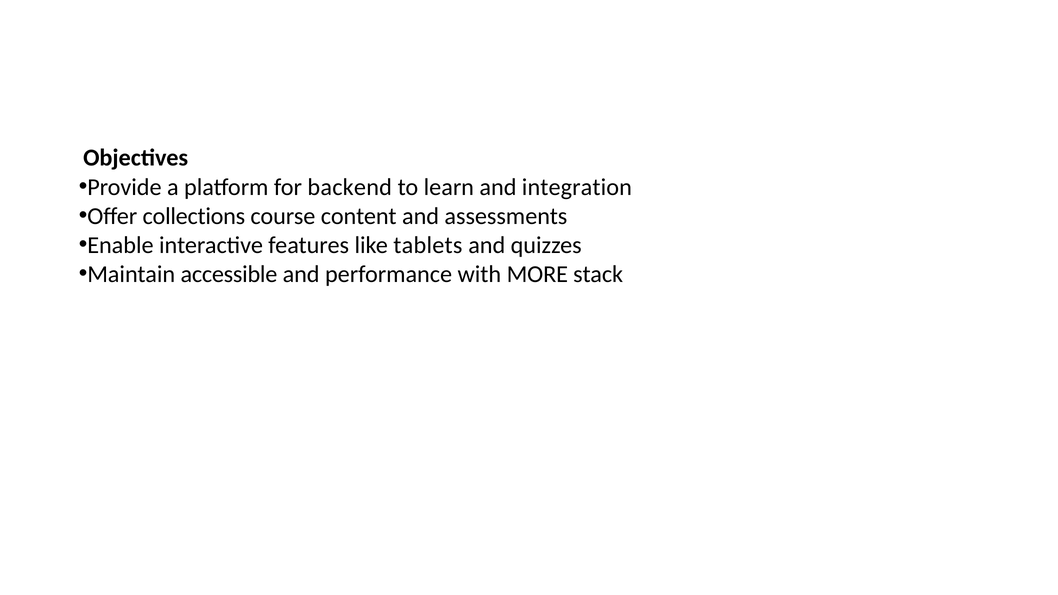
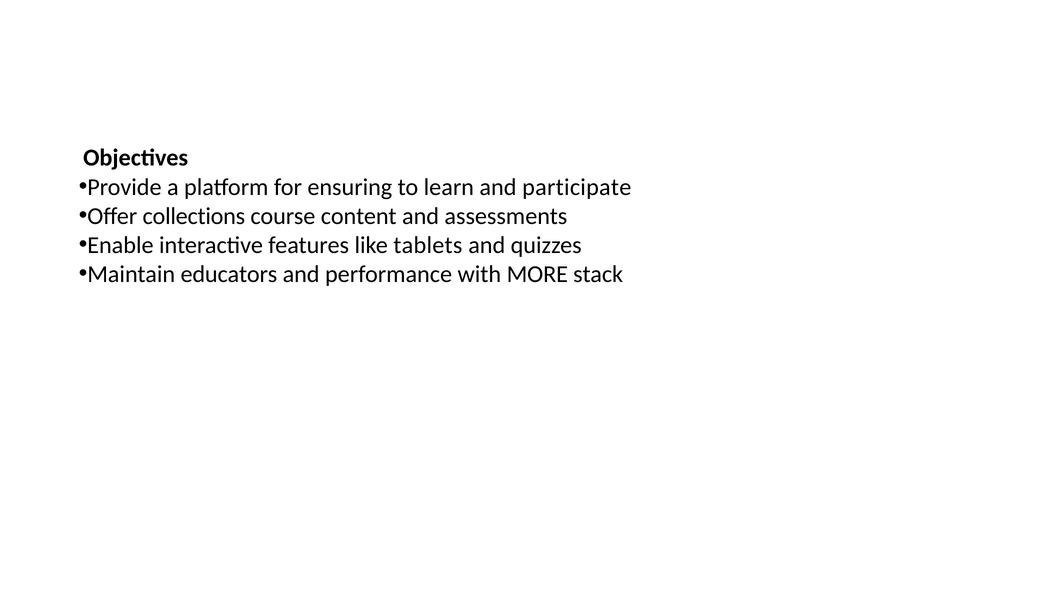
backend: backend -> ensuring (350, 187)
integration: integration -> participate (577, 187)
accessible: accessible -> educators (229, 274)
